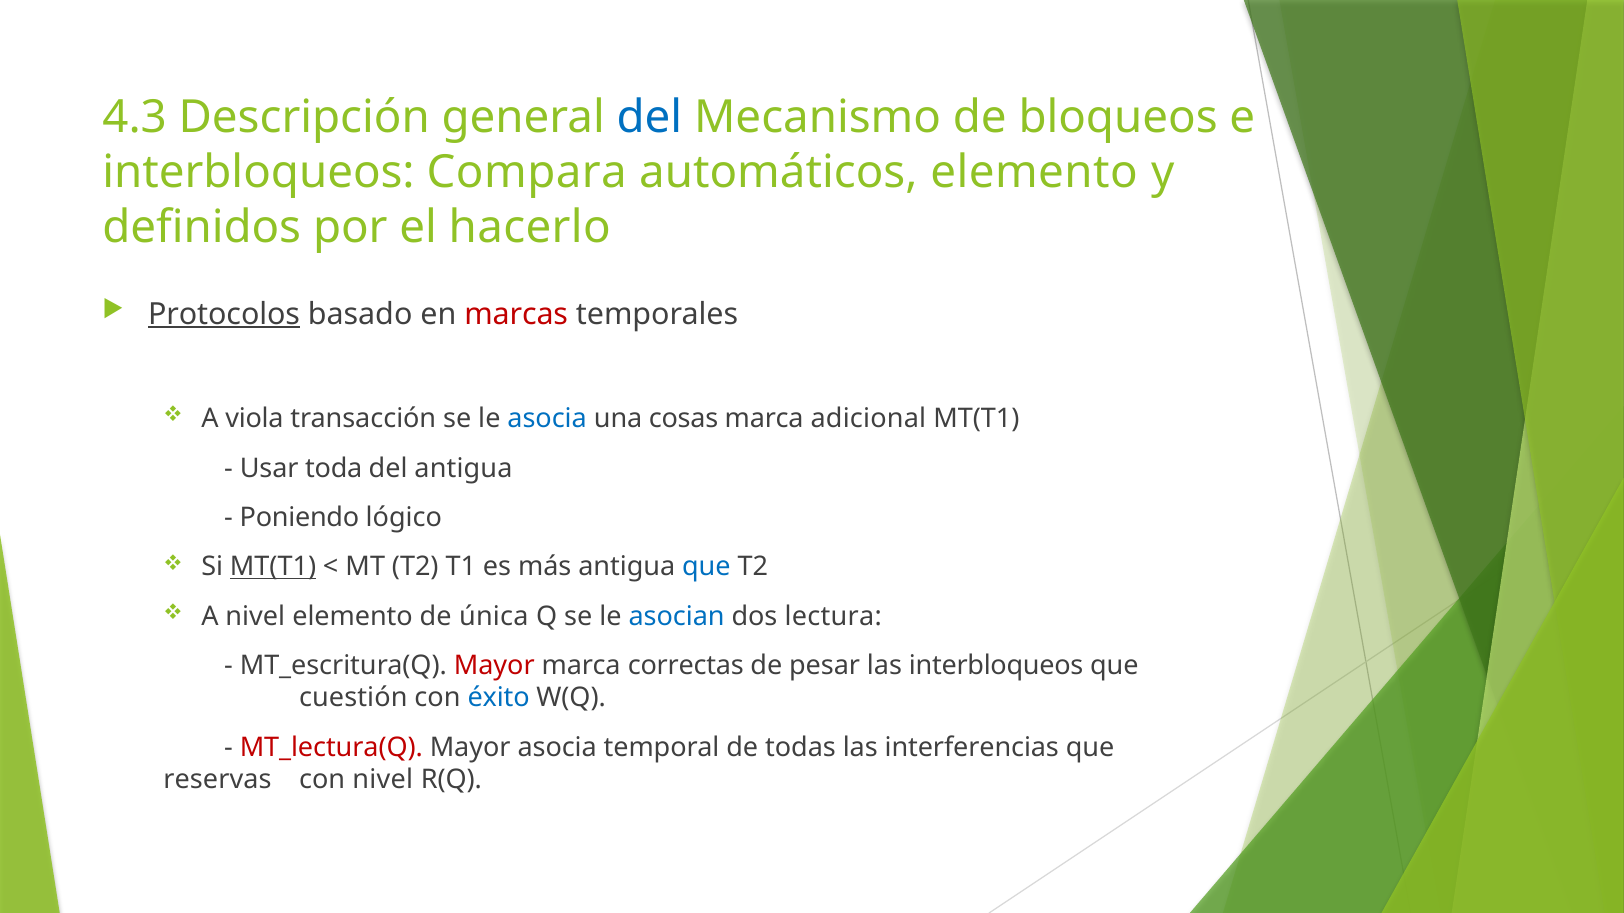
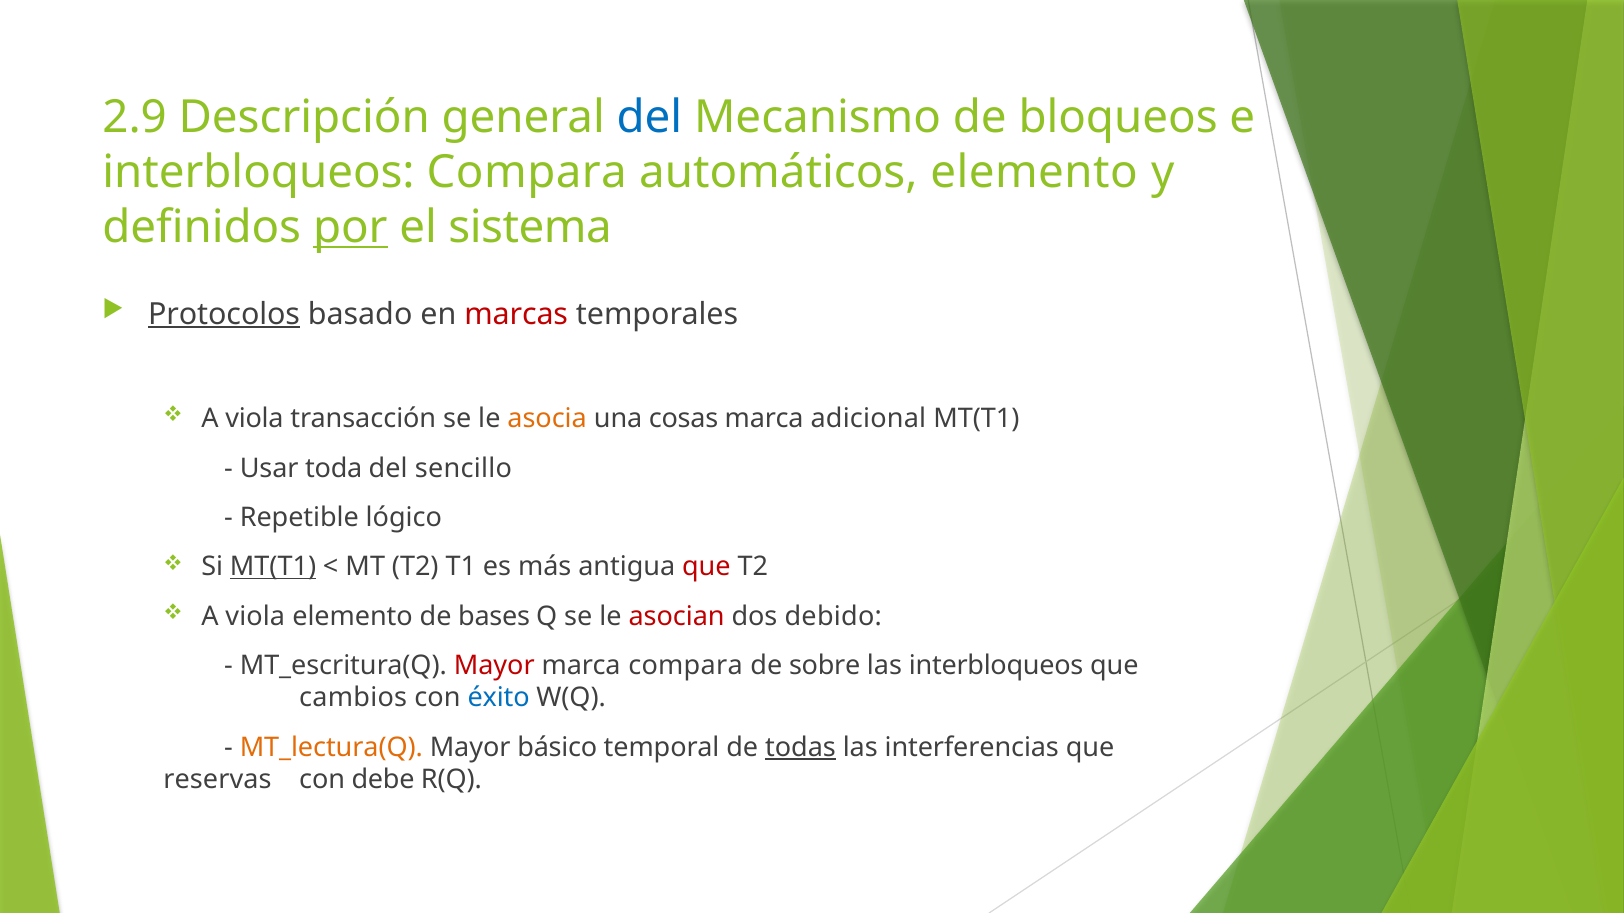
4.3: 4.3 -> 2.9 (135, 118)
por underline: none -> present (350, 228)
hacerlo: hacerlo -> sistema (530, 228)
asocia colour: blue -> orange (547, 419)
del antigua: antigua -> sencillo (463, 468)
Poniendo: Poniendo -> Repetible (299, 518)
que colour: blue -> red (706, 567)
nivel: nivel -> viola (255, 617)
única: única -> bases (494, 617)
asocian colour: blue -> red (677, 617)
lectura: lectura -> debido (833, 617)
marca correctas: correctas -> compara (685, 666)
pesar: pesar -> sobre (825, 666)
cuestión: cuestión -> cambios (353, 698)
MT_lectura(Q colour: red -> orange (331, 748)
Mayor asocia: asocia -> básico (557, 748)
todas underline: none -> present (801, 748)
con nivel: nivel -> debe (383, 780)
